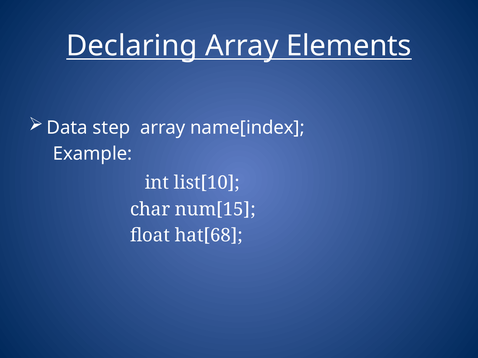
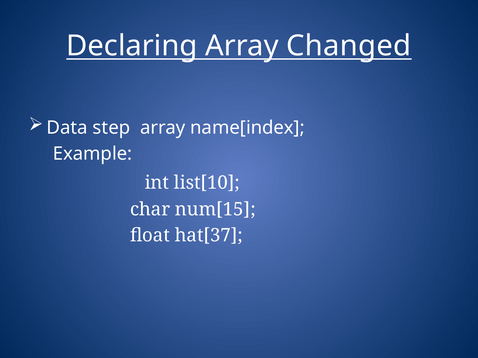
Elements: Elements -> Changed (349, 46)
hat[68: hat[68 -> hat[37 (209, 236)
